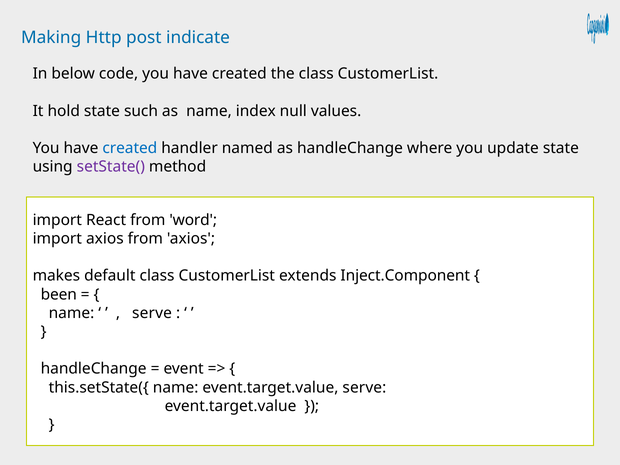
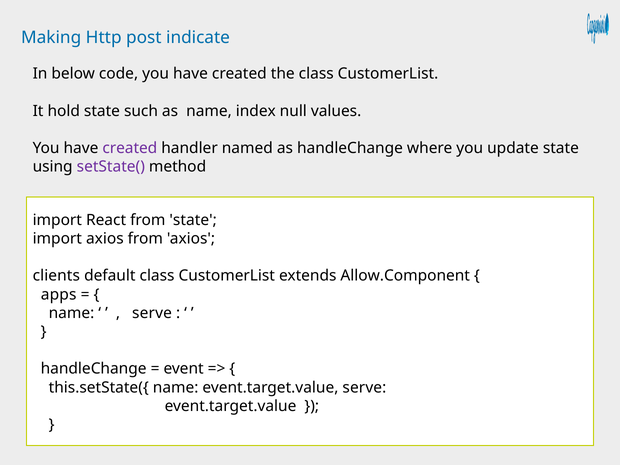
created colour: blue -> purple (130, 148)
from word: word -> state (193, 220)
makes: makes -> clients (56, 276)
Inject.Component: Inject.Component -> Allow.Component (405, 276)
been: been -> apps (59, 294)
